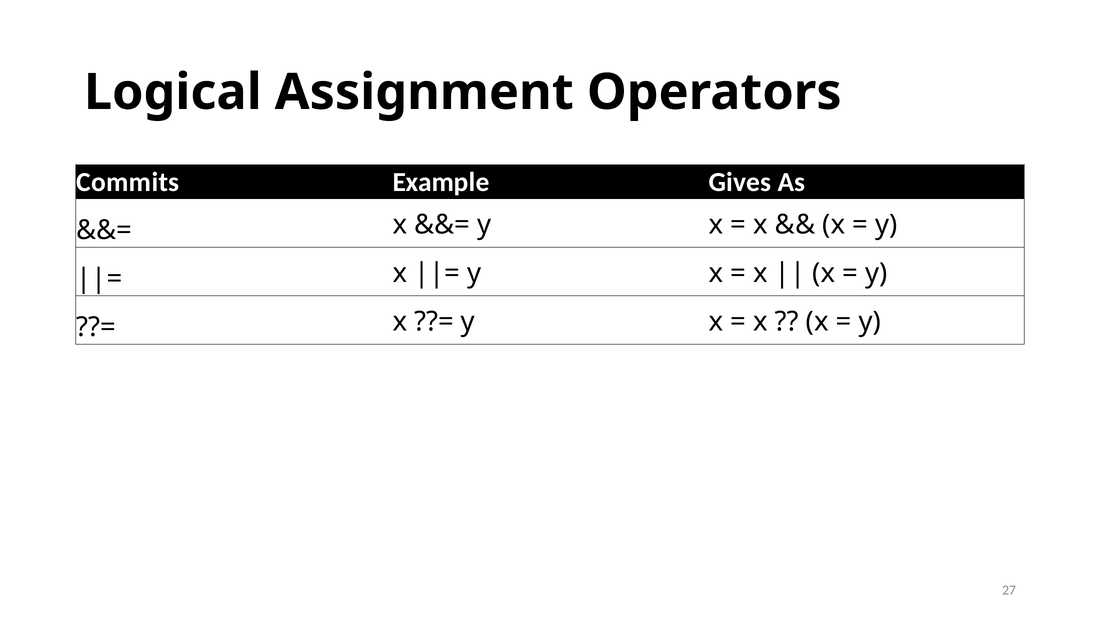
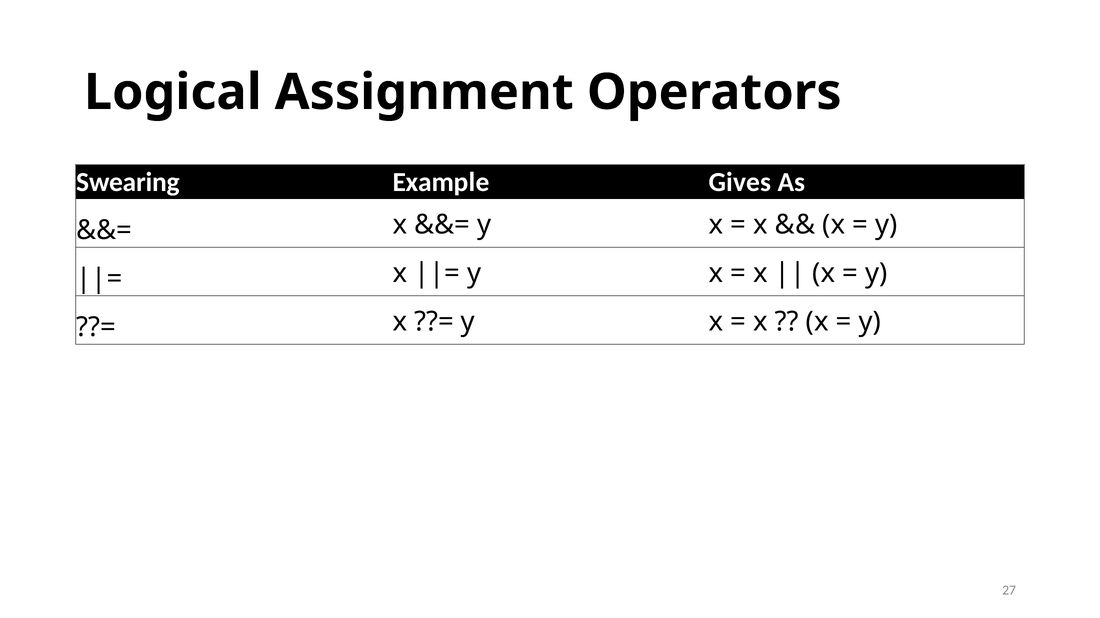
Commits: Commits -> Swearing (128, 182)
